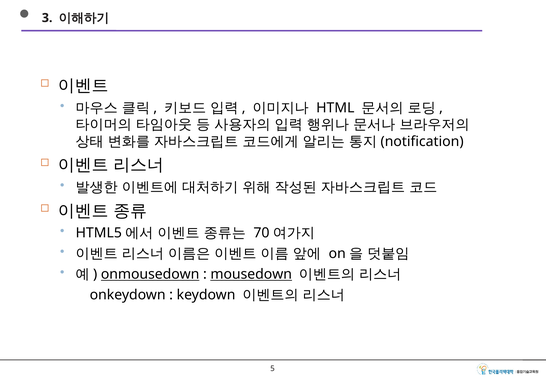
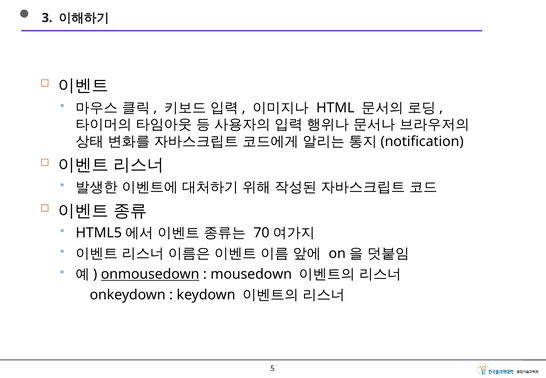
mousedown underline: present -> none (251, 274)
